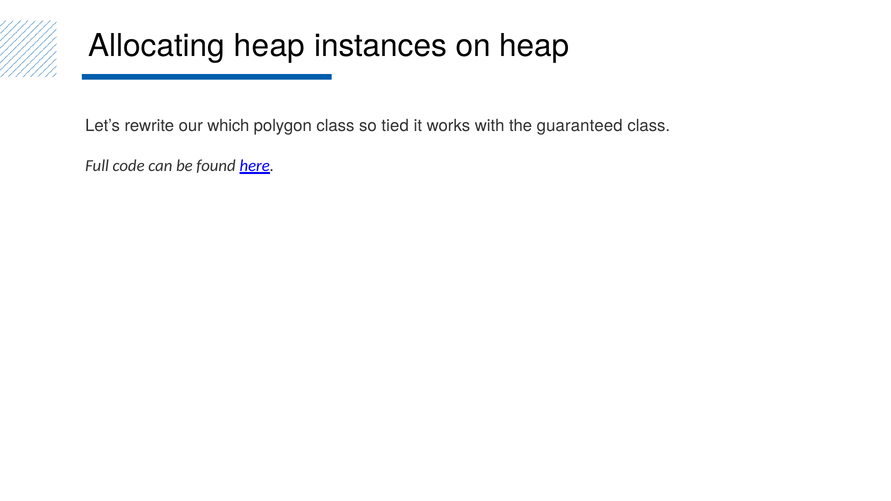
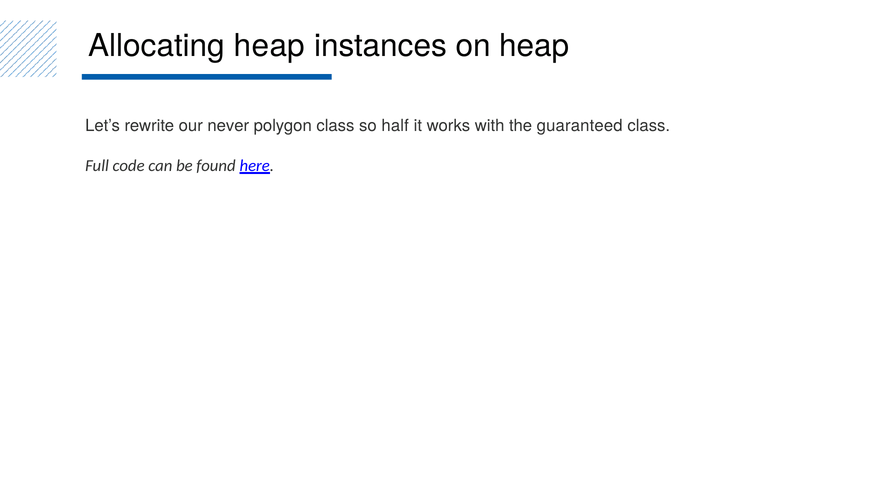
which: which -> never (228, 126)
tied: tied -> half (395, 126)
